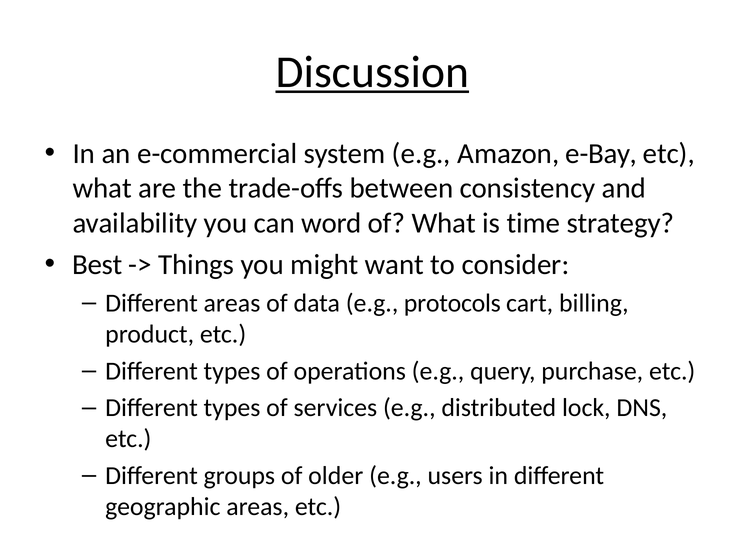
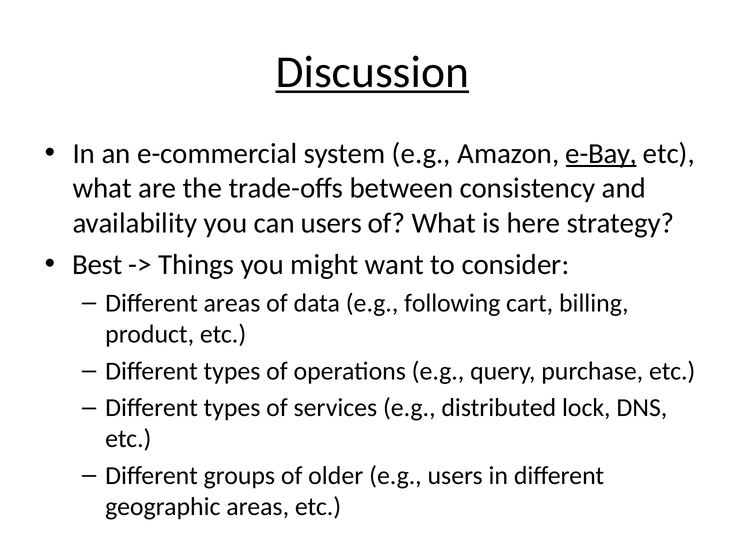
e-Bay underline: none -> present (601, 154)
can word: word -> users (331, 223)
time: time -> here (534, 223)
protocols: protocols -> following (452, 303)
